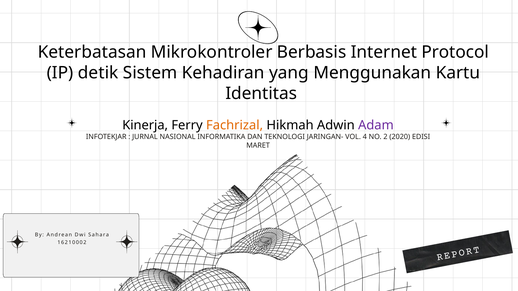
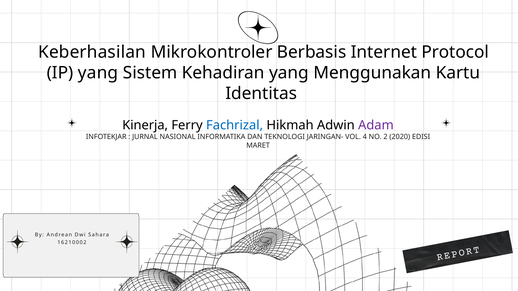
Keterbatasan: Keterbatasan -> Keberhasilan (92, 52)
IP detik: detik -> yang (98, 73)
Fachrizal colour: orange -> blue (235, 125)
